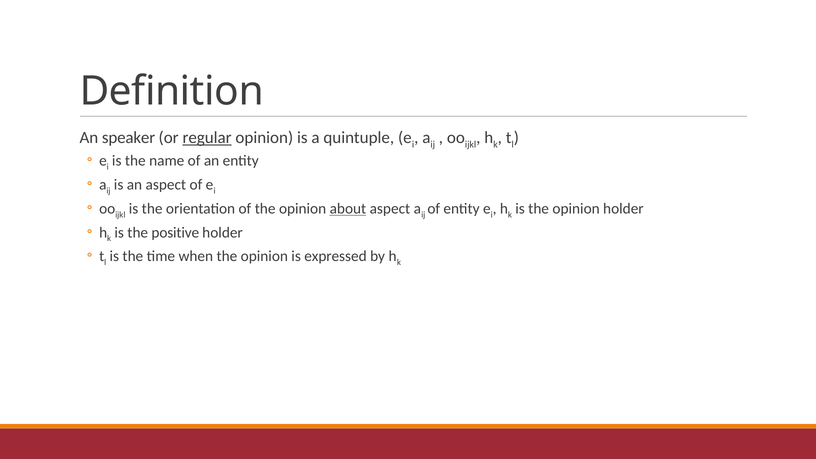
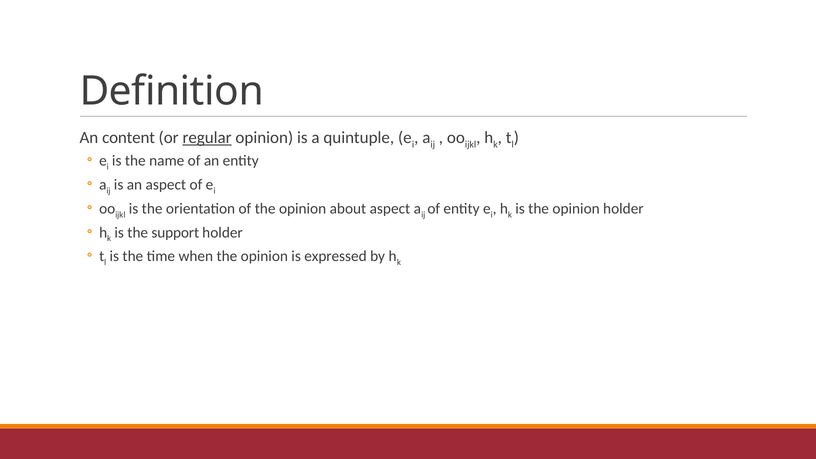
speaker: speaker -> content (129, 138)
about underline: present -> none (348, 209)
positive: positive -> support (175, 233)
